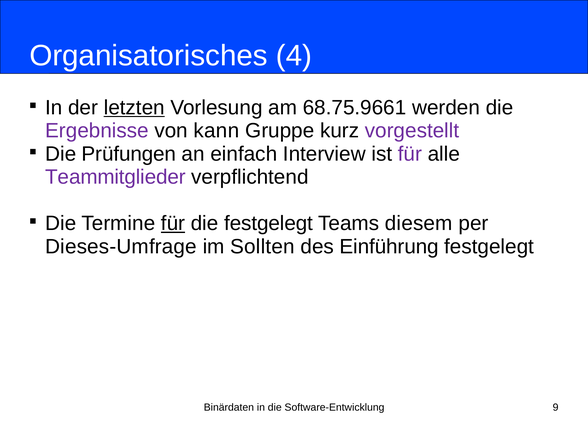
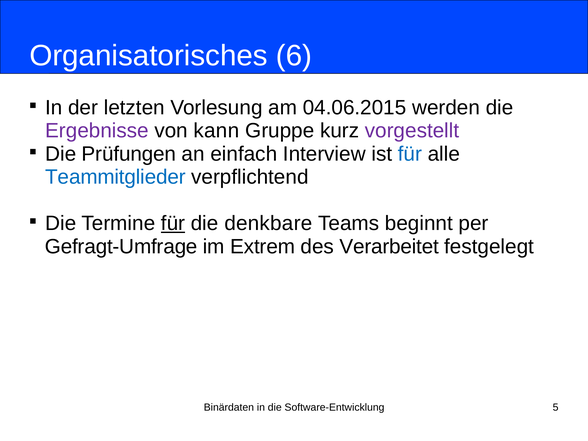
4: 4 -> 6 (294, 56)
letzten underline: present -> none (134, 108)
68.75.9661: 68.75.9661 -> 04.06.2015 (355, 108)
für colour: purple -> blue (410, 154)
Teammitglieder colour: purple -> blue (115, 177)
die festgelegt: festgelegt -> denkbare (268, 223)
diesem: diesem -> beginnt (419, 223)
Dieses-Umfrage: Dieses-Umfrage -> Gefragt-Umfrage (121, 247)
Sollten: Sollten -> Extrem (263, 247)
Einführung: Einführung -> Verarbeitet (389, 247)
9: 9 -> 5 (556, 408)
